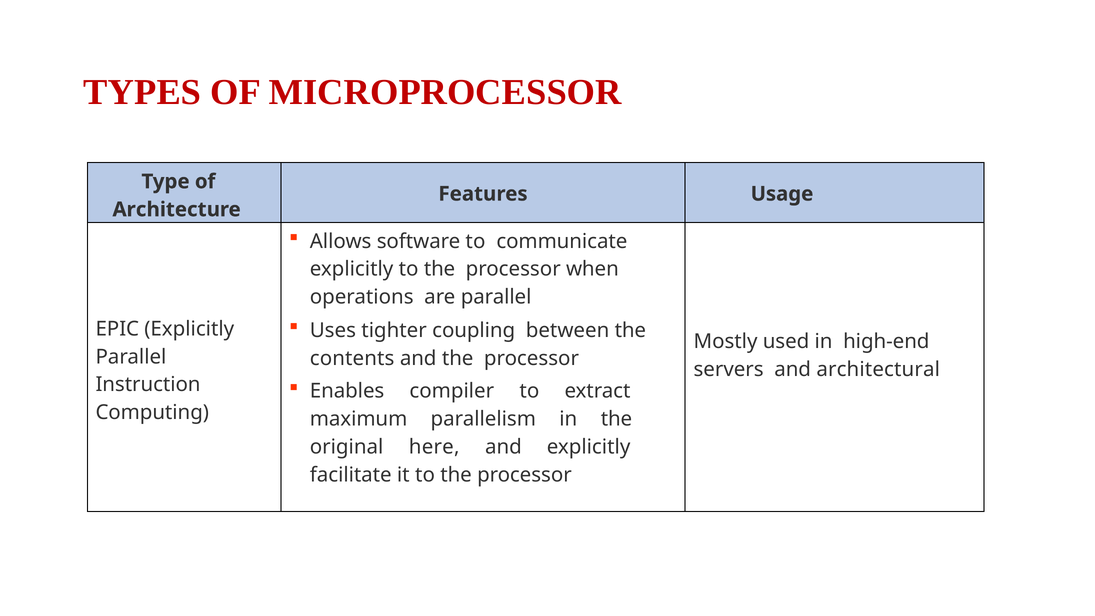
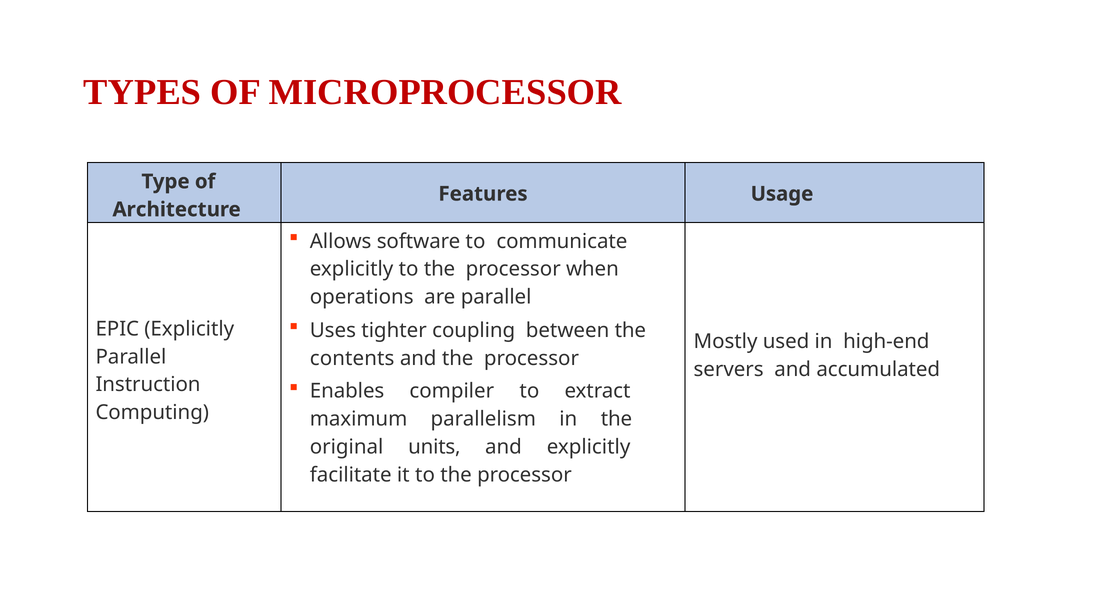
architectural: architectural -> accumulated (878, 369)
here: here -> units (434, 447)
